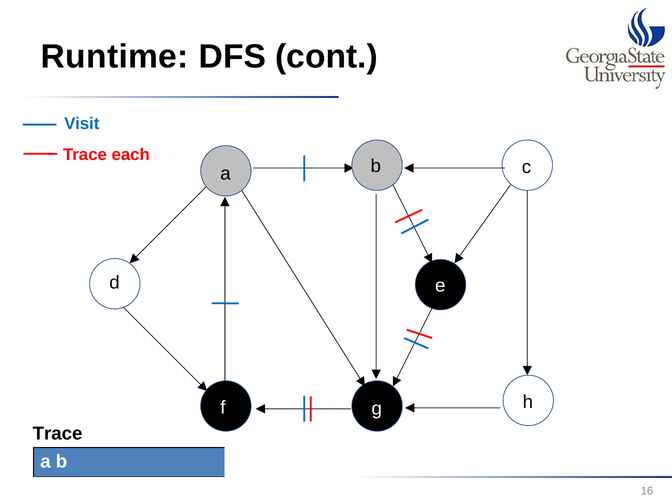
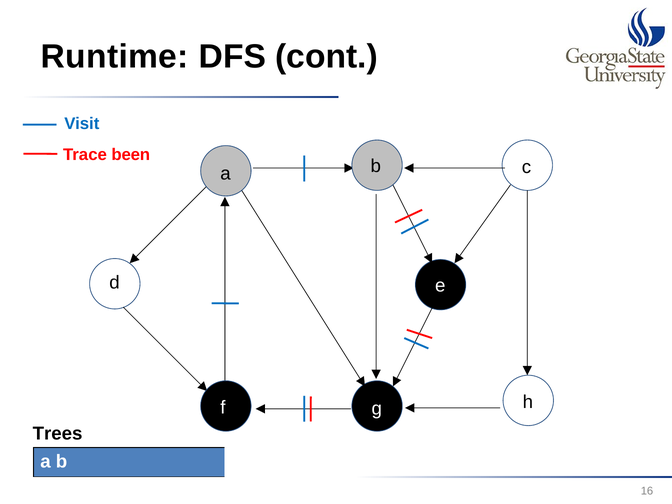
each: each -> been (131, 155)
Trace: Trace -> Trees (58, 433)
